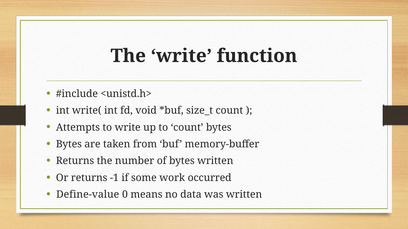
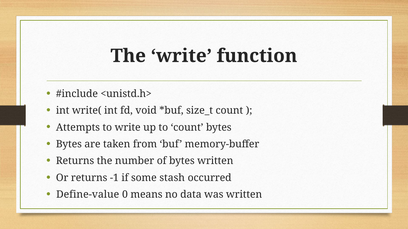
work: work -> stash (172, 178)
